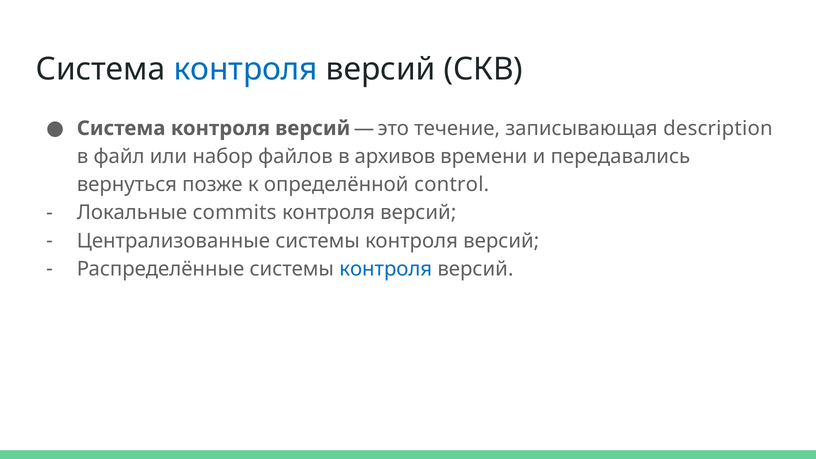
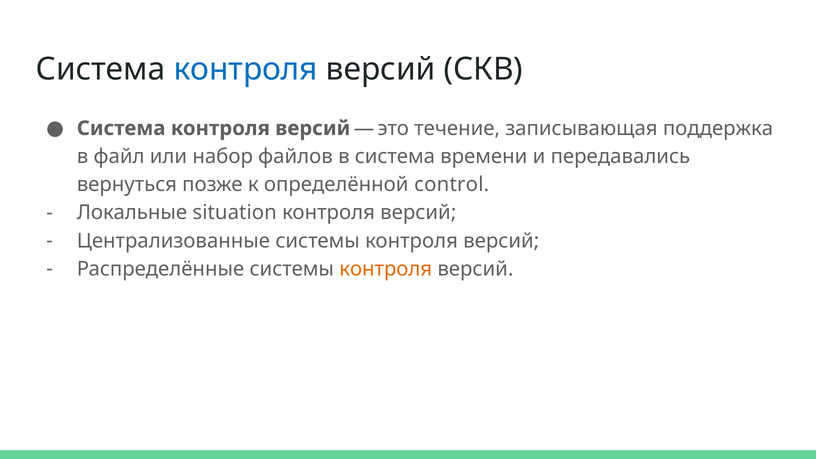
description: description -> поддержка (718, 128)
в архивов: архивов -> система (395, 156)
commits: commits -> situation (235, 213)
контроля colour: blue -> orange (386, 269)
